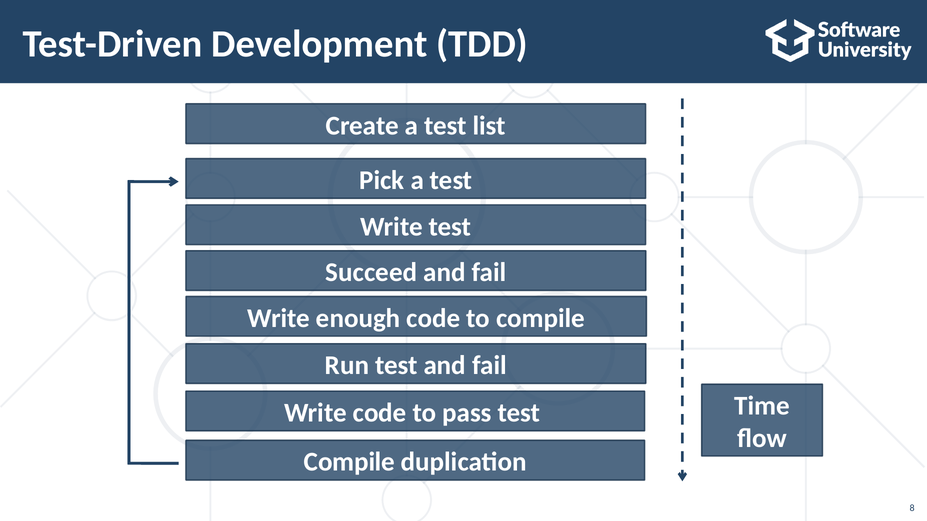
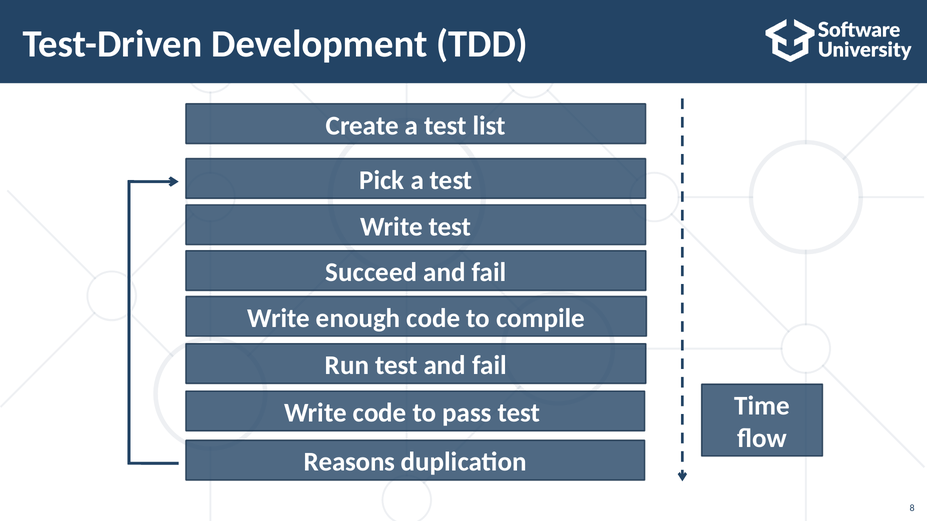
Compile: Compile -> Reasons (350, 462)
